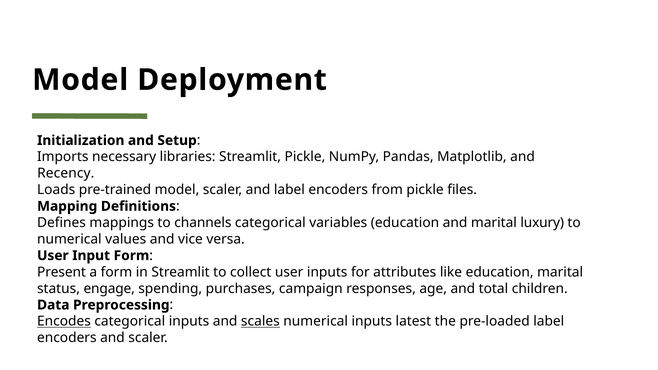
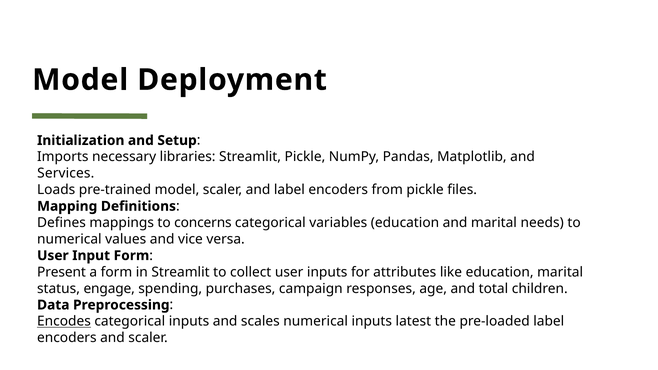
Recency: Recency -> Services (66, 173)
channels: channels -> concerns (203, 223)
luxury: luxury -> needs (542, 223)
scales underline: present -> none (260, 321)
